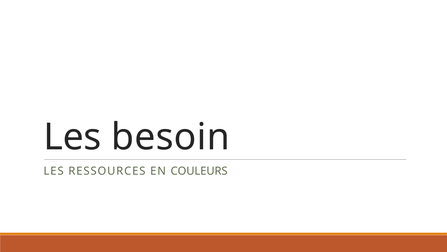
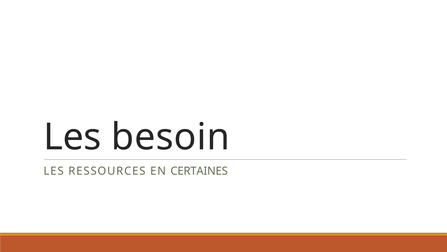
COULEURS: COULEURS -> CERTAINES (199, 171)
